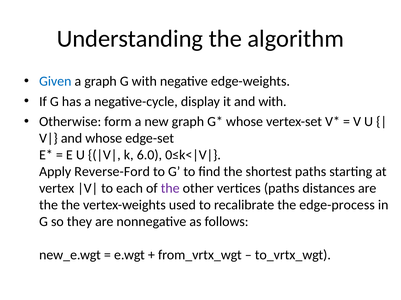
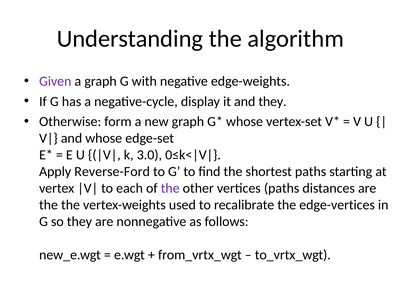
Given colour: blue -> purple (55, 82)
and with: with -> they (272, 102)
6.0: 6.0 -> 3.0 (149, 155)
edge-process: edge-process -> edge-vertices (337, 206)
